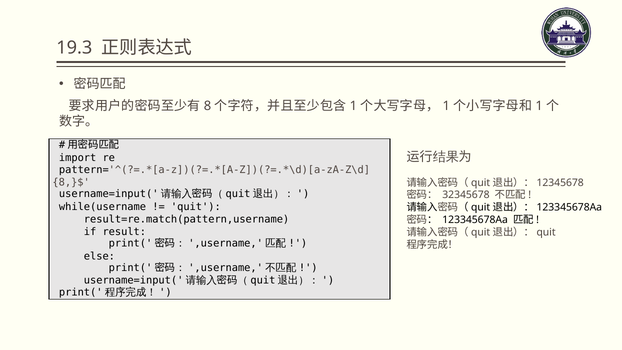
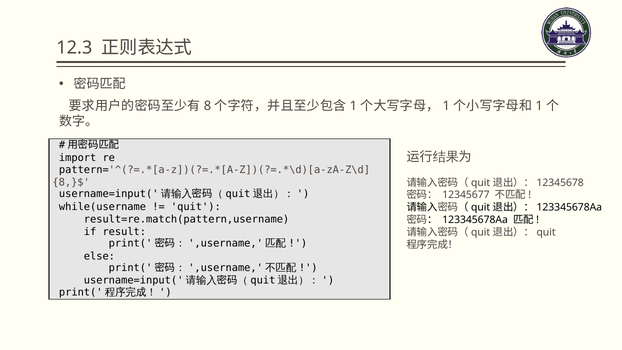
19.3: 19.3 -> 12.3 (74, 48)
32345678: 32345678 -> 12345677 (466, 195)
